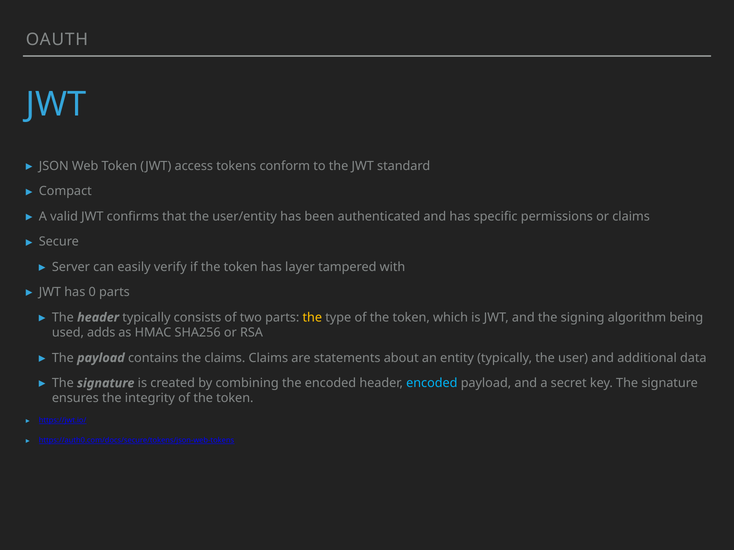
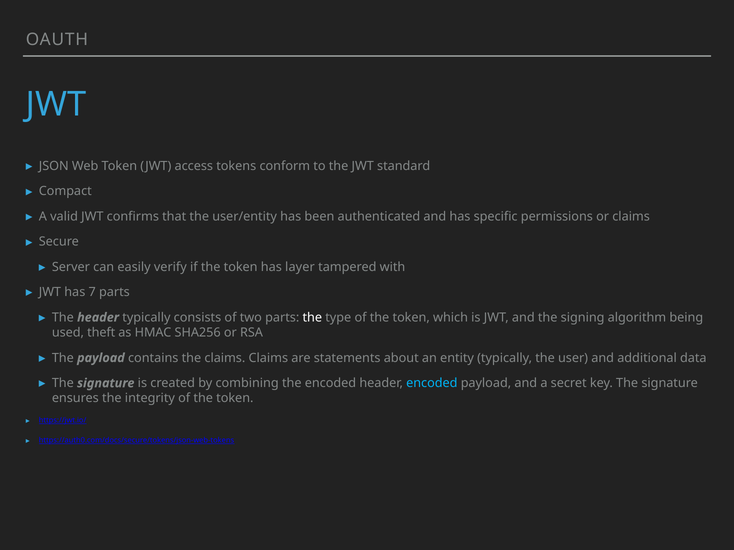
0: 0 -> 7 (92, 292)
the colour: yellow -> white (312, 318)
adds: adds -> theft (101, 333)
